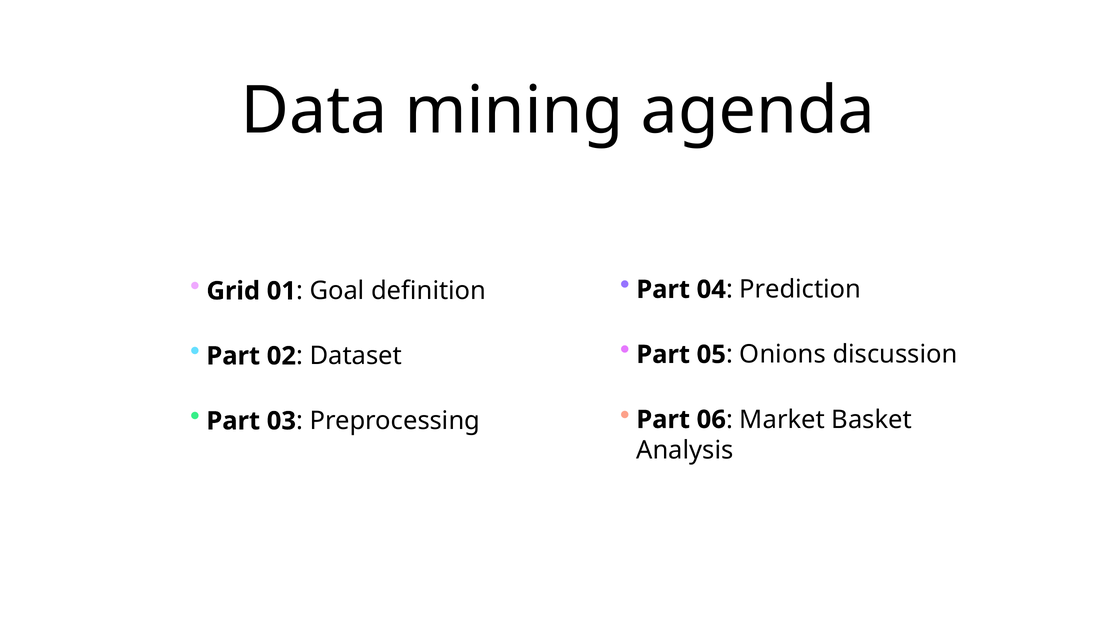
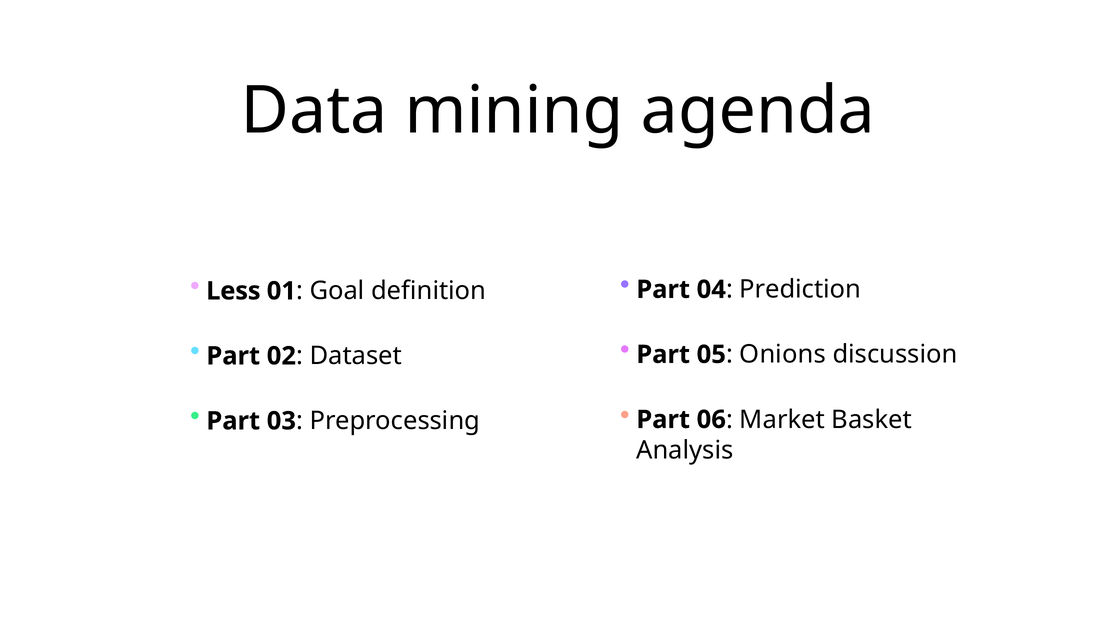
Grid: Grid -> Less (233, 291)
